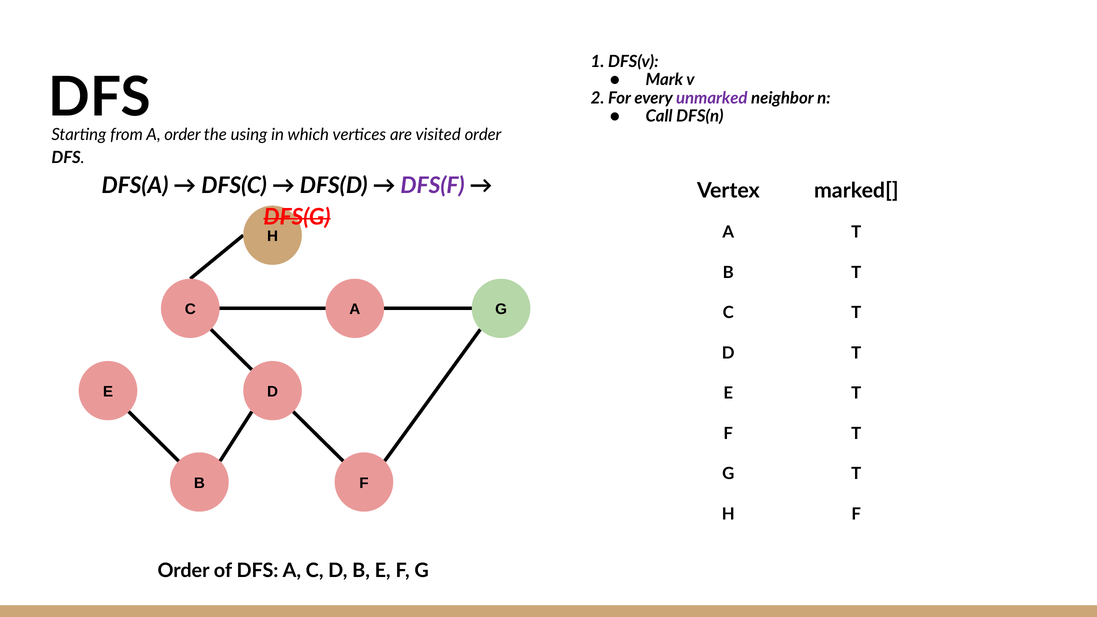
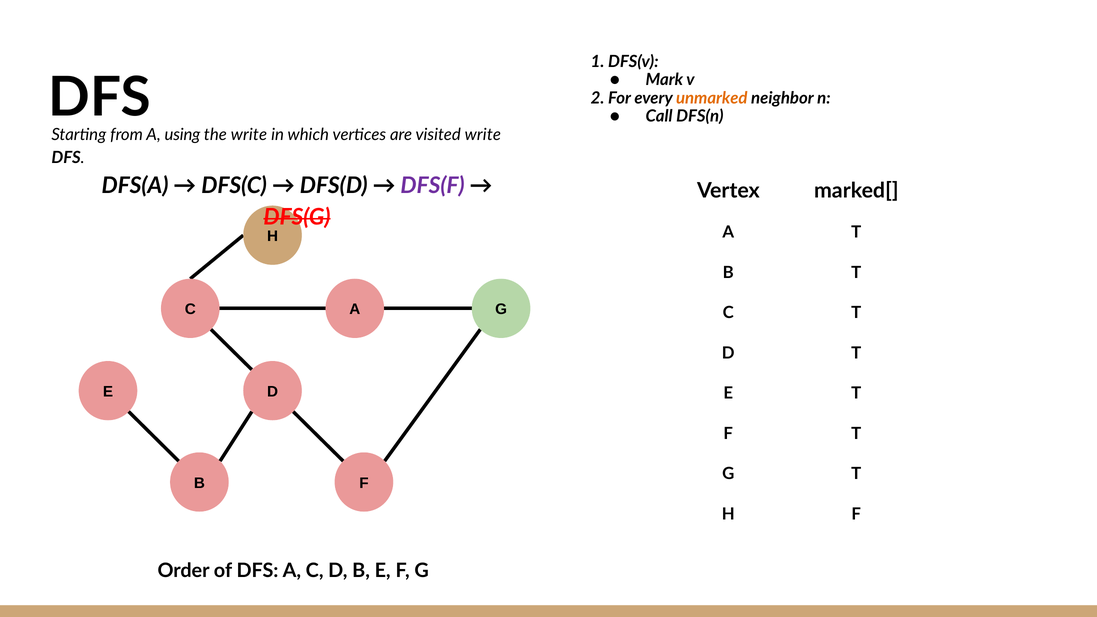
unmarked colour: purple -> orange (712, 98)
A order: order -> using (182, 135)
the using: using -> write (249, 135)
visited order: order -> write (483, 135)
